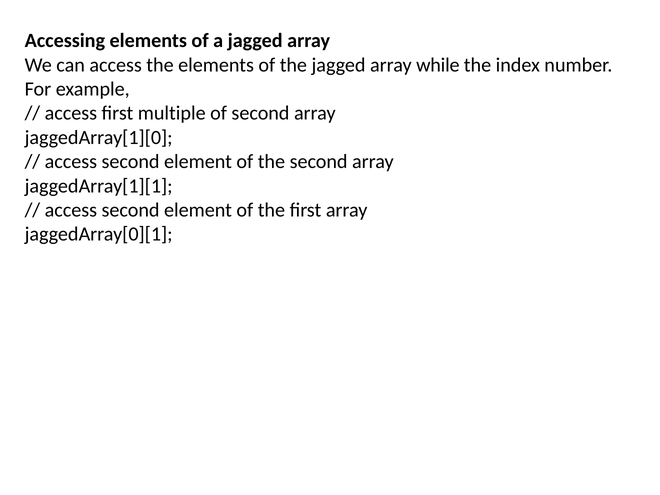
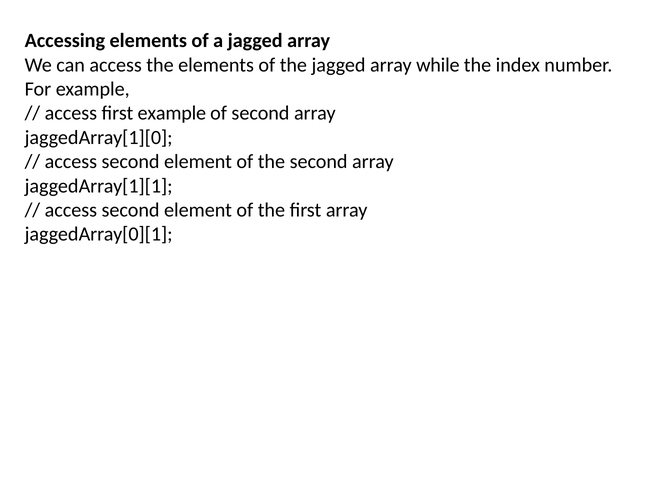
first multiple: multiple -> example (172, 113)
